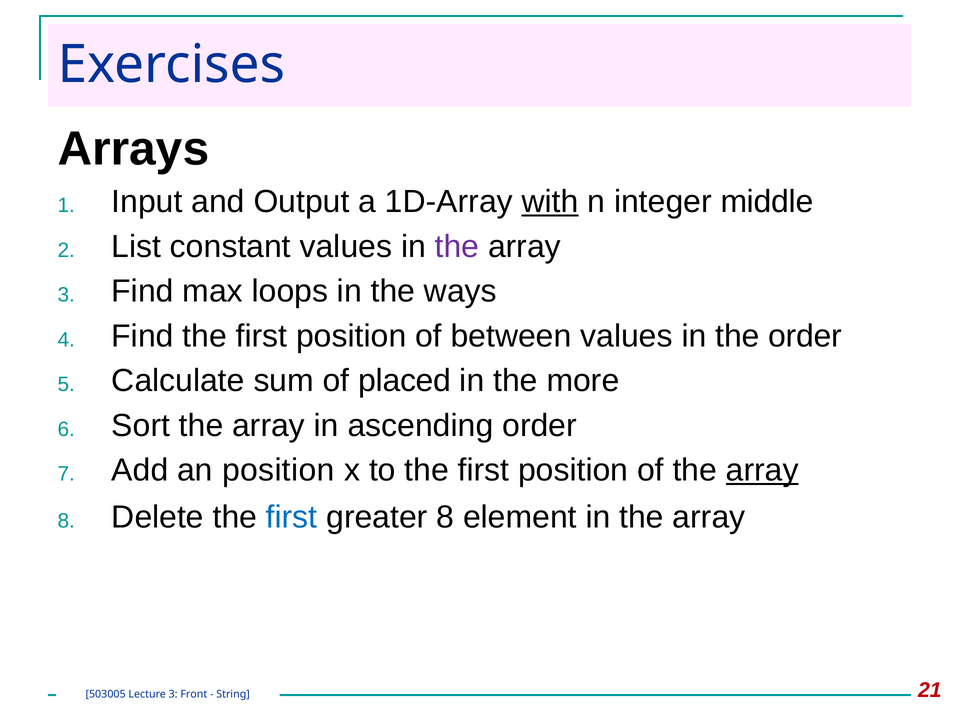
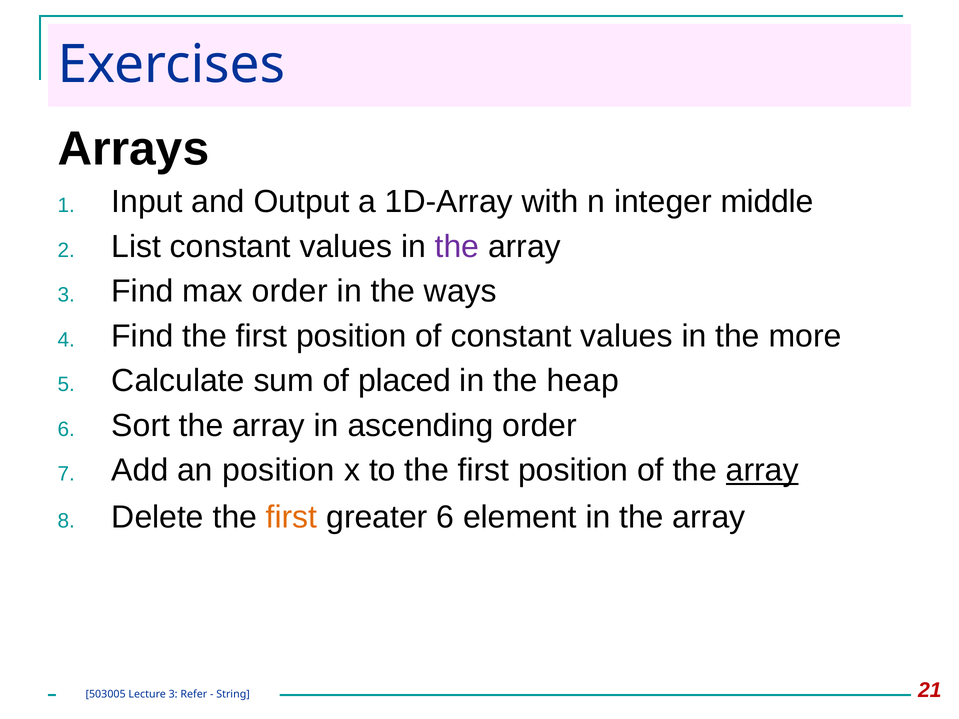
with underline: present -> none (550, 202)
max loops: loops -> order (290, 291)
of between: between -> constant (511, 336)
the order: order -> more (805, 336)
more: more -> heap (583, 381)
first colour: blue -> orange (292, 517)
greater 8: 8 -> 6 (445, 517)
Front: Front -> Refer (194, 694)
